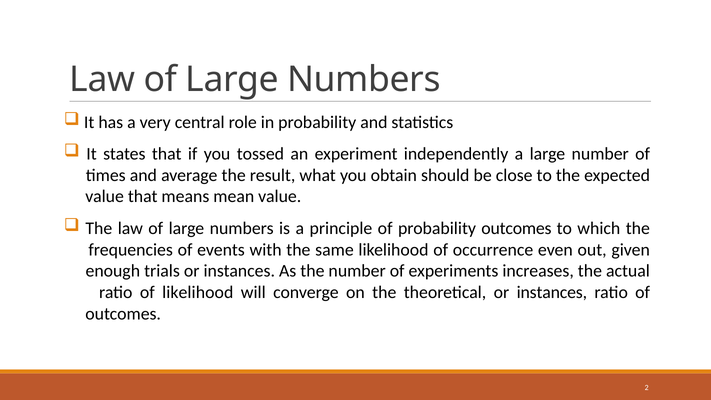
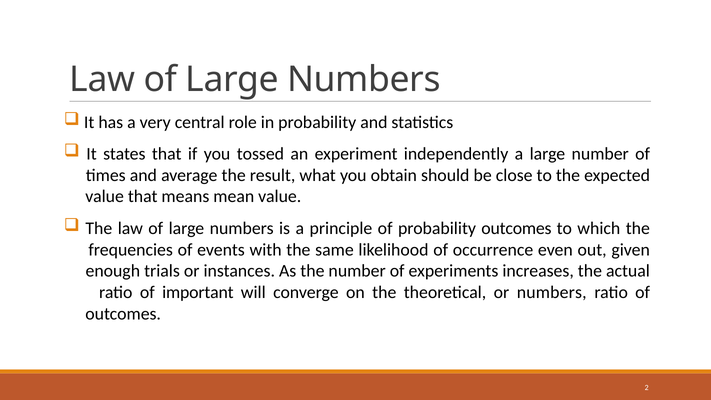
of likelihood: likelihood -> important (198, 292)
theoretical or instances: instances -> numbers (552, 292)
